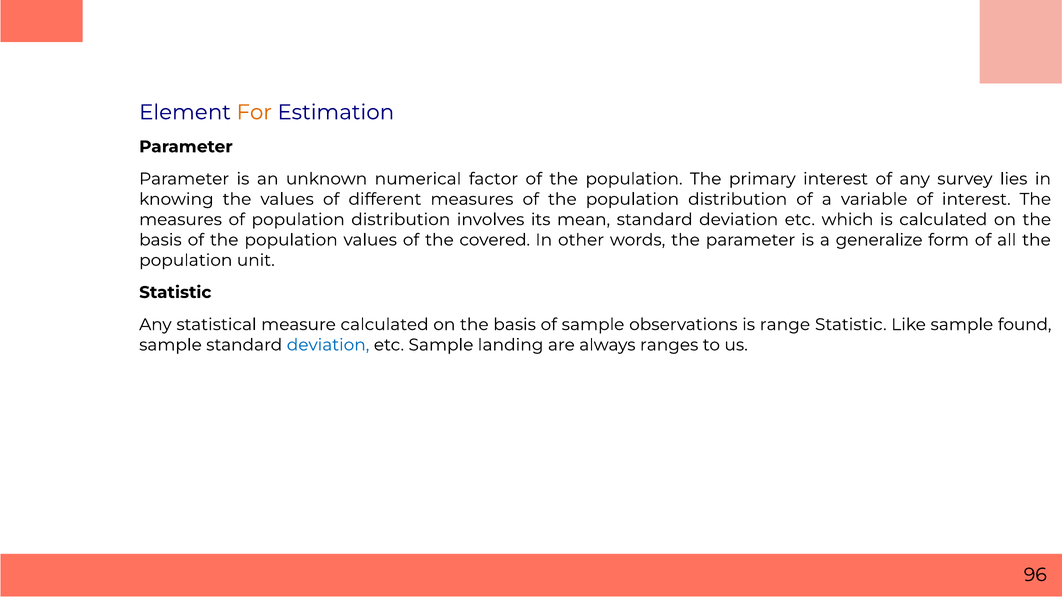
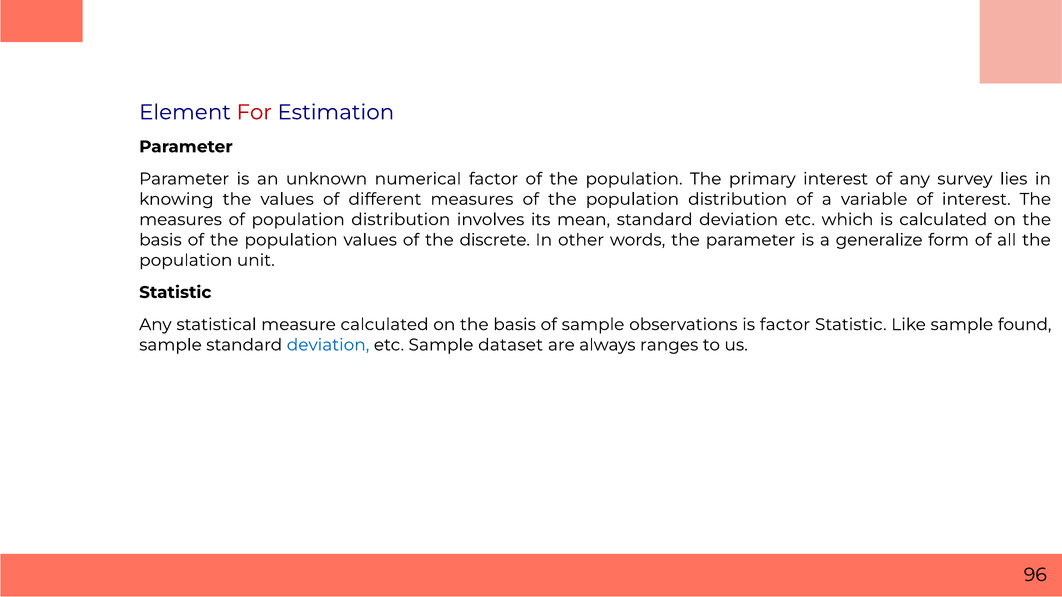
For colour: orange -> red (254, 112)
covered: covered -> discrete (495, 240)
is range: range -> factor (785, 325)
landing: landing -> dataset (511, 345)
